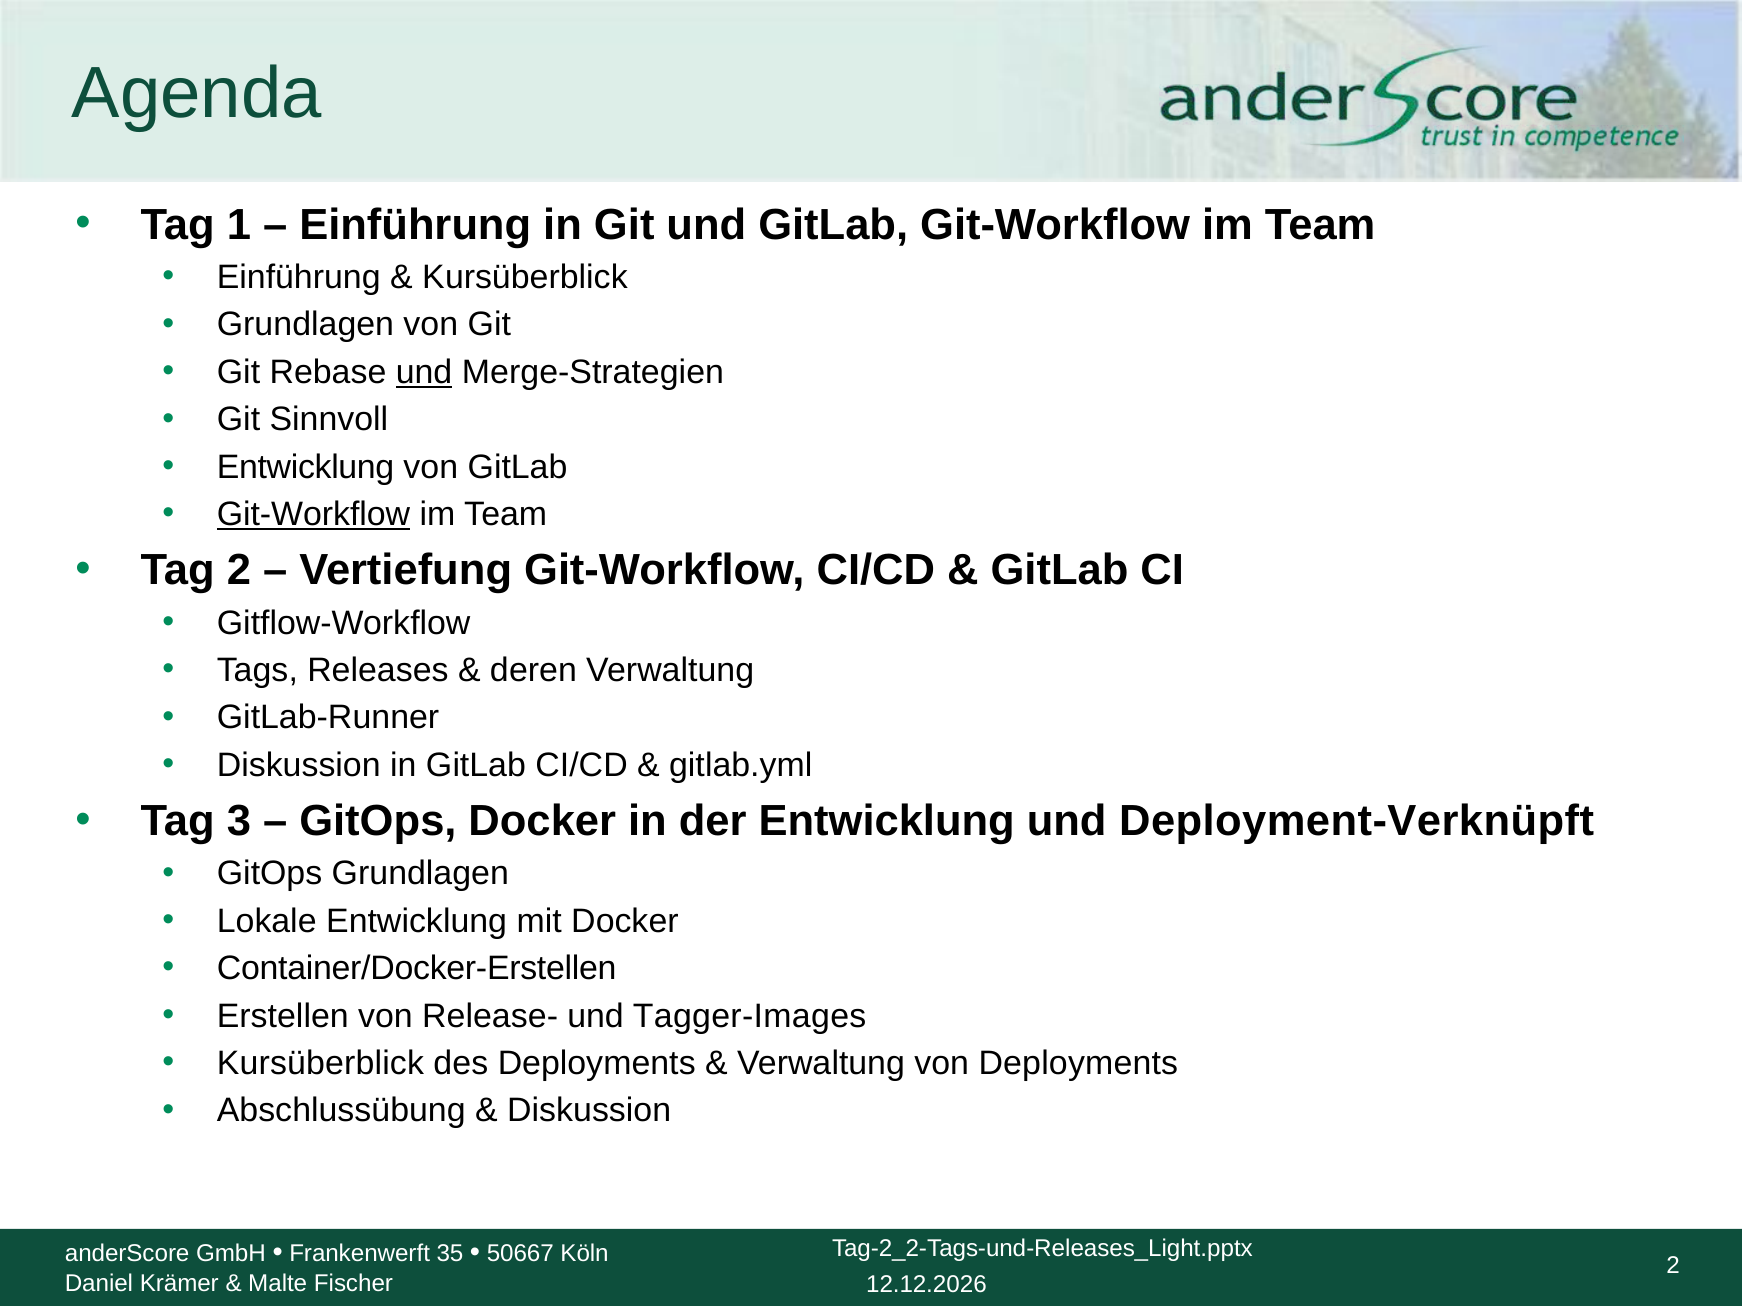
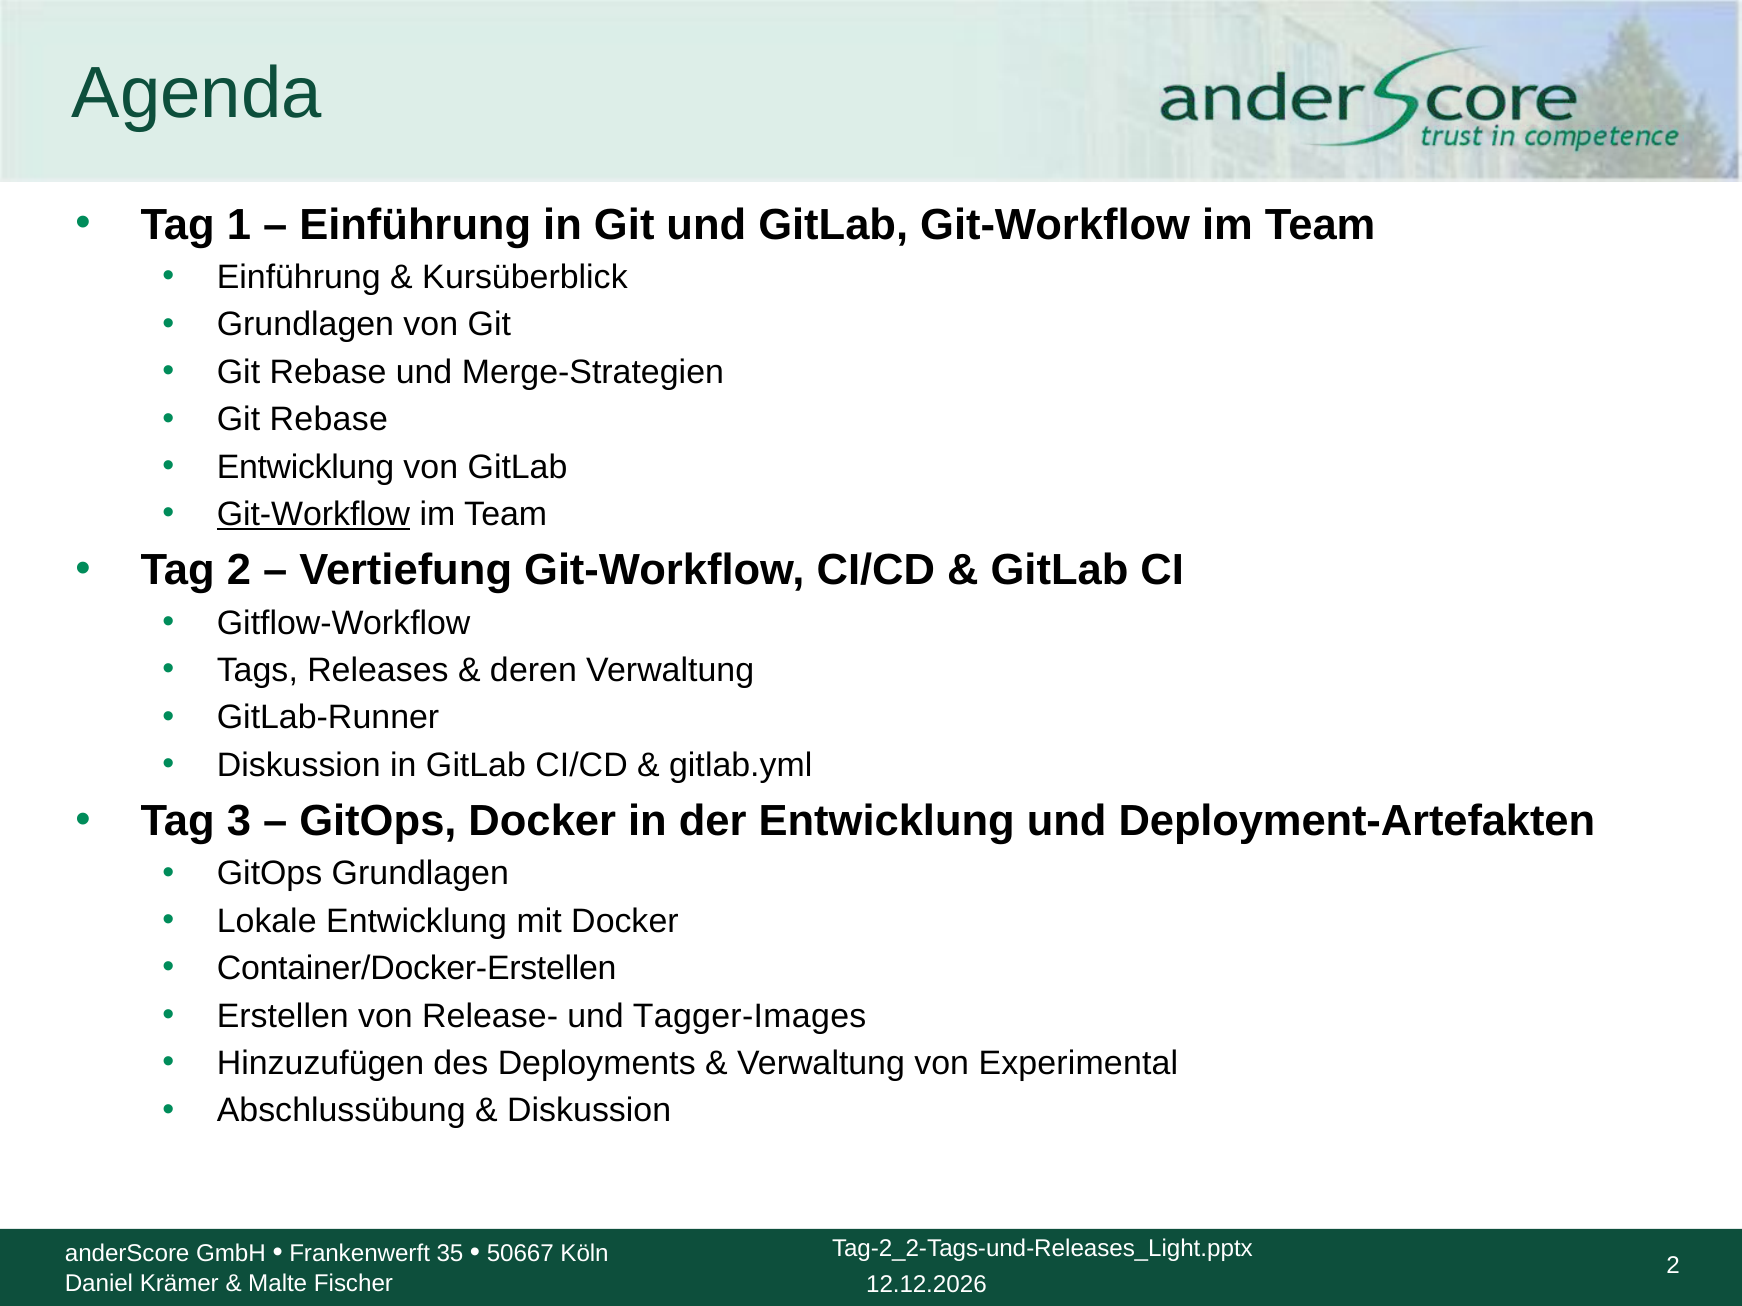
und underline: present -> none (424, 372)
Sinnvoll: Sinnvoll -> Rebase (329, 420)
Deployment-Verknüpft: Deployment-Verknüpft -> Deployment-Artefakten (1357, 821)
Kursüberblick: Kursüberblick -> Hinzuzufügen (321, 1064)
von Deployments: Deployments -> Experimental (1078, 1064)
